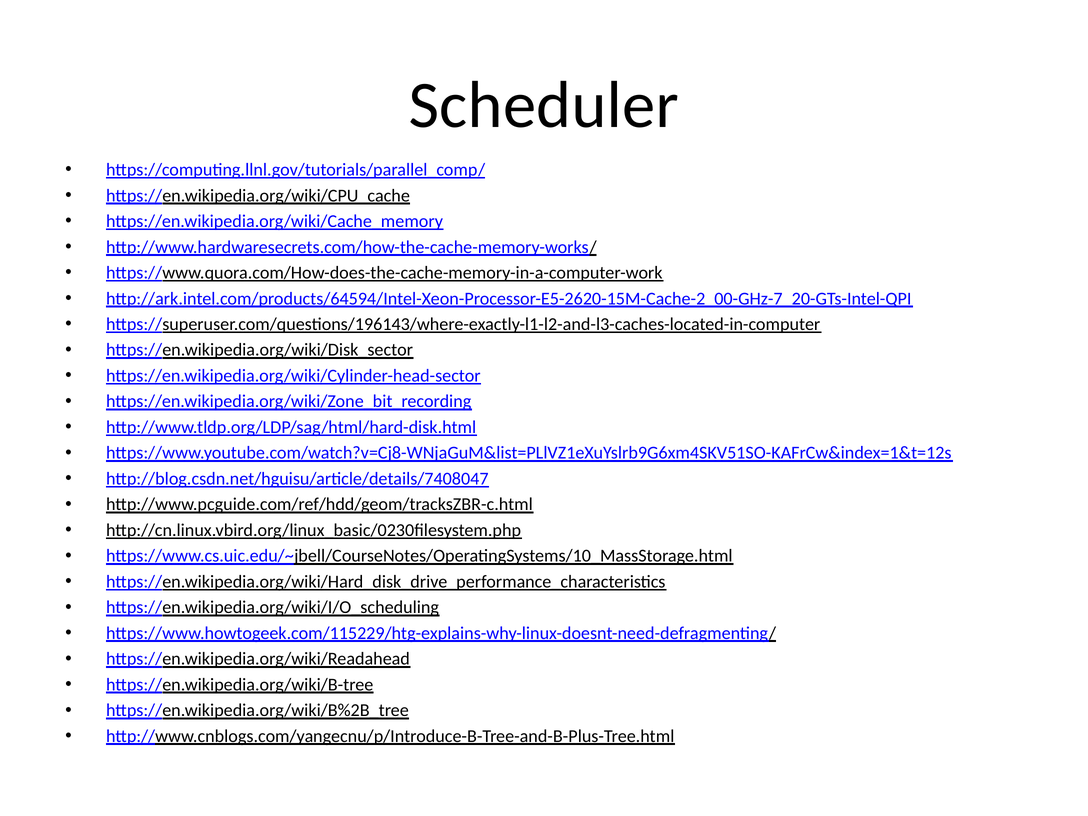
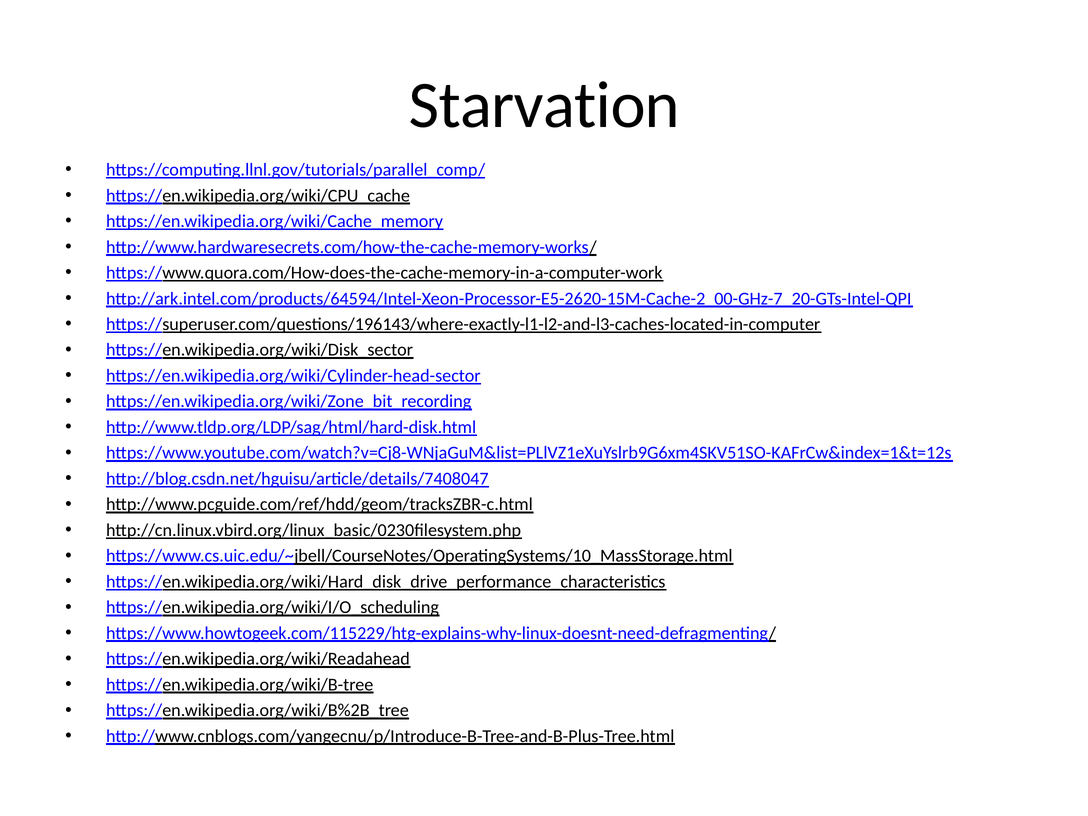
Scheduler: Scheduler -> Starvation (544, 105)
